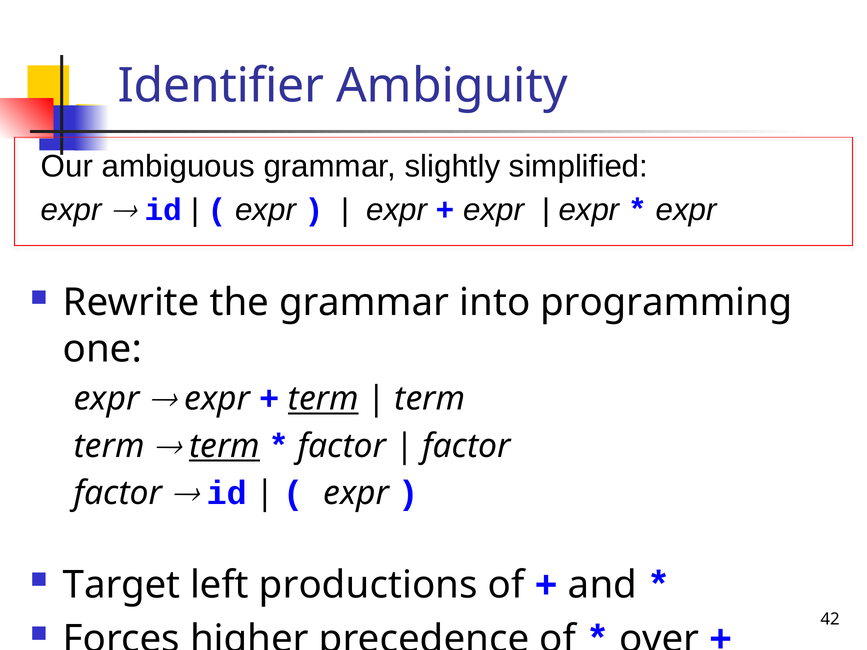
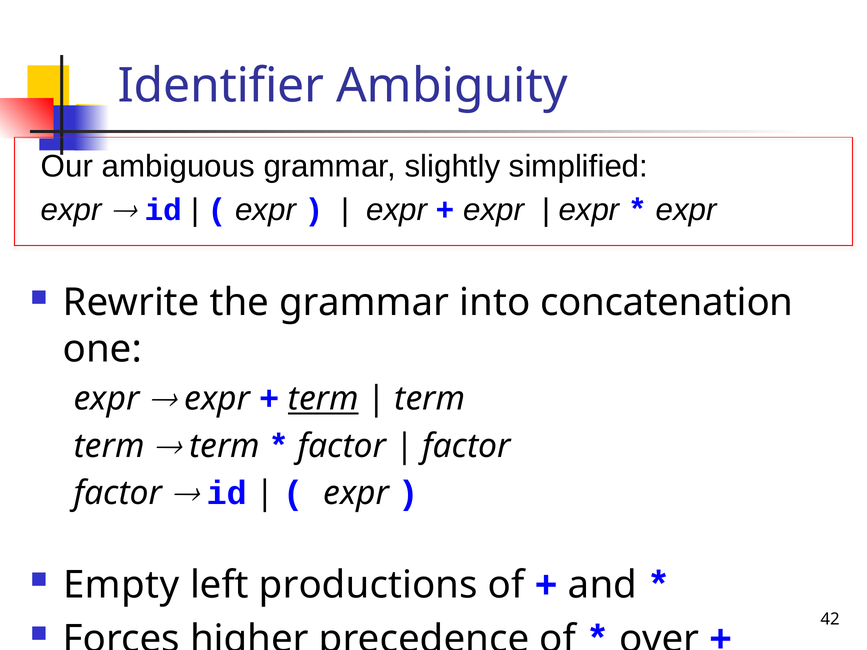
programming: programming -> concatenation (667, 303)
term underline: present -> none (225, 446)
Target: Target -> Empty (121, 585)
